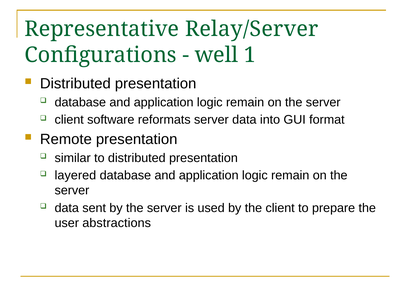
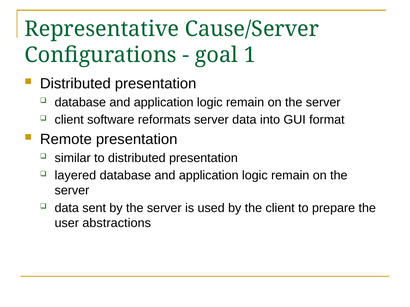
Relay/Server: Relay/Server -> Cause/Server (252, 29)
well: well -> goal (216, 55)
